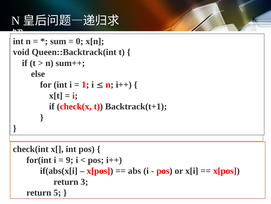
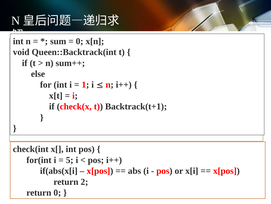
9: 9 -> 5 (70, 159)
3: 3 -> 2 (84, 181)
return 5: 5 -> 0 (57, 192)
